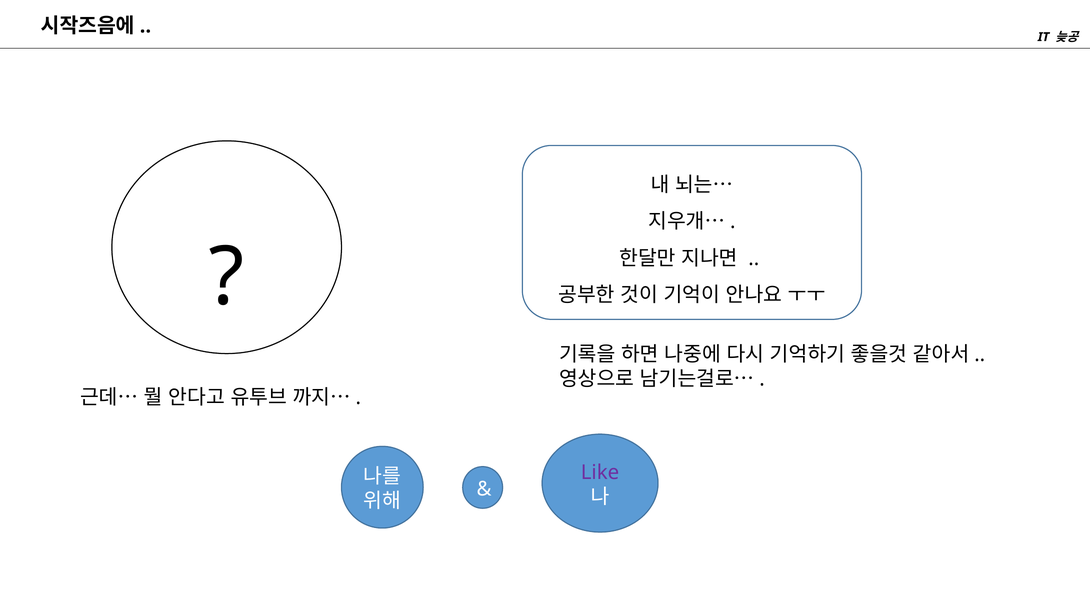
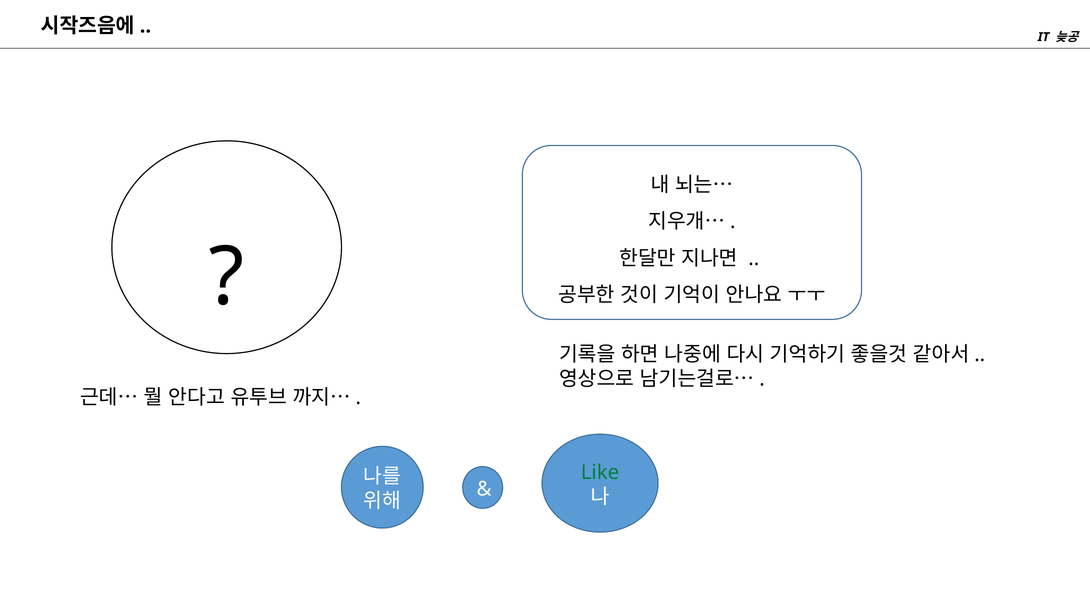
Like colour: purple -> green (600, 472)
